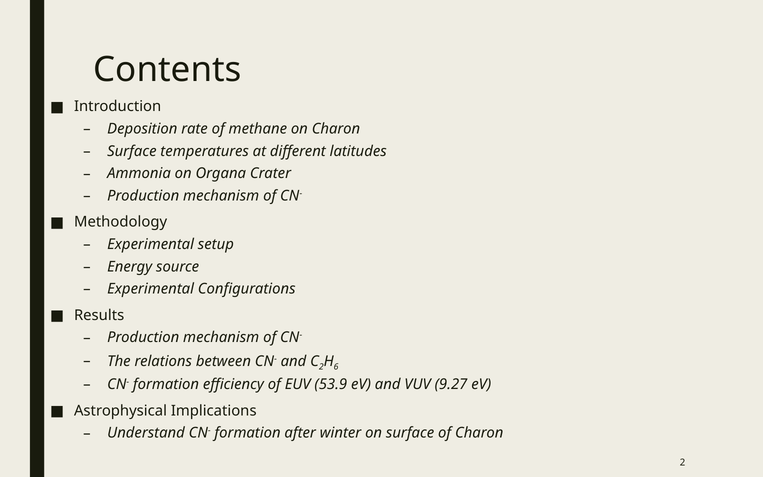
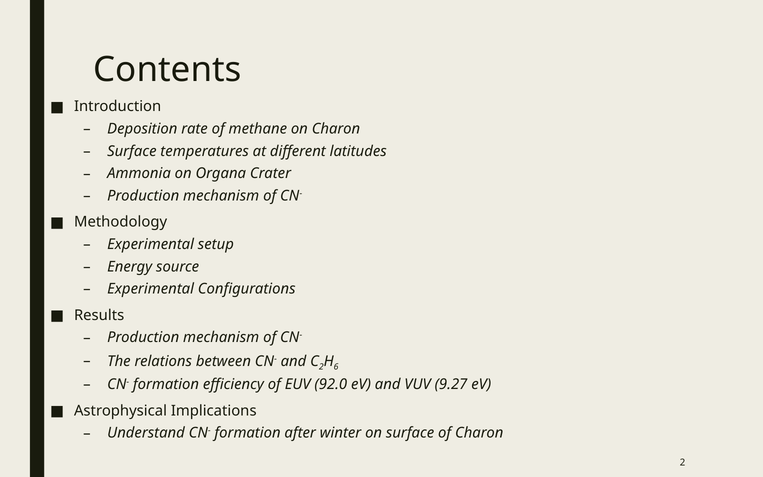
53.9: 53.9 -> 92.0 (331, 384)
